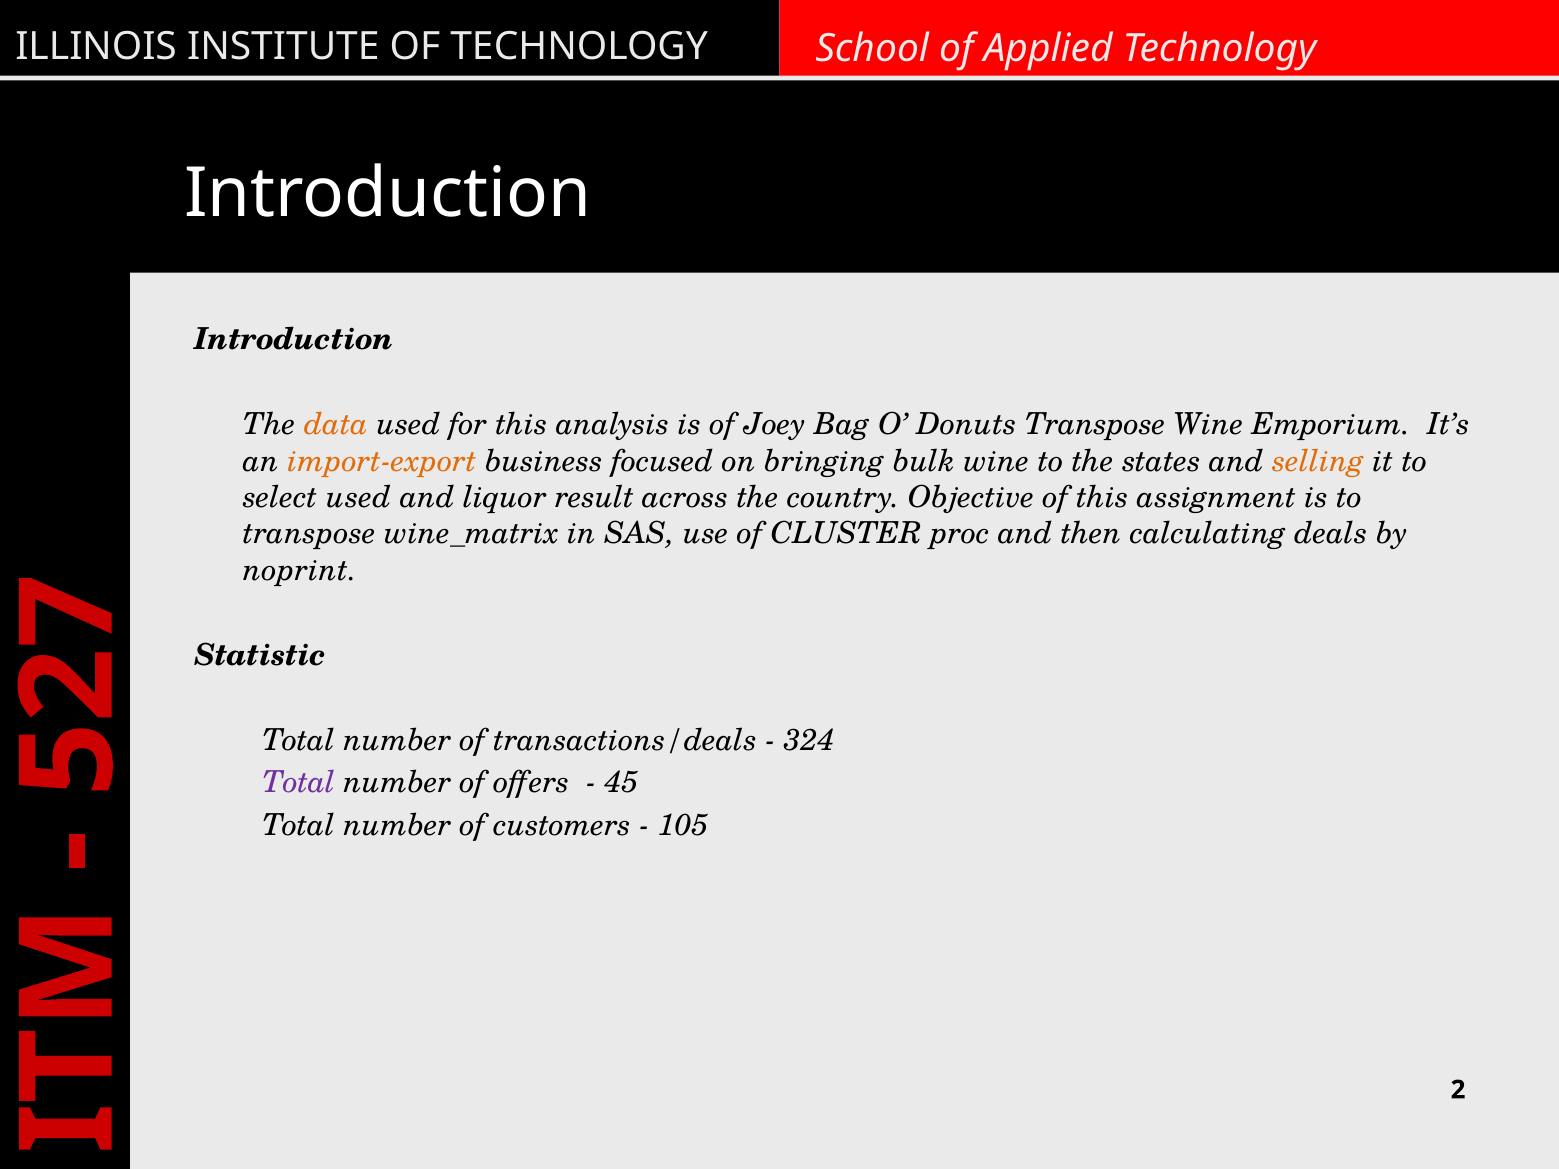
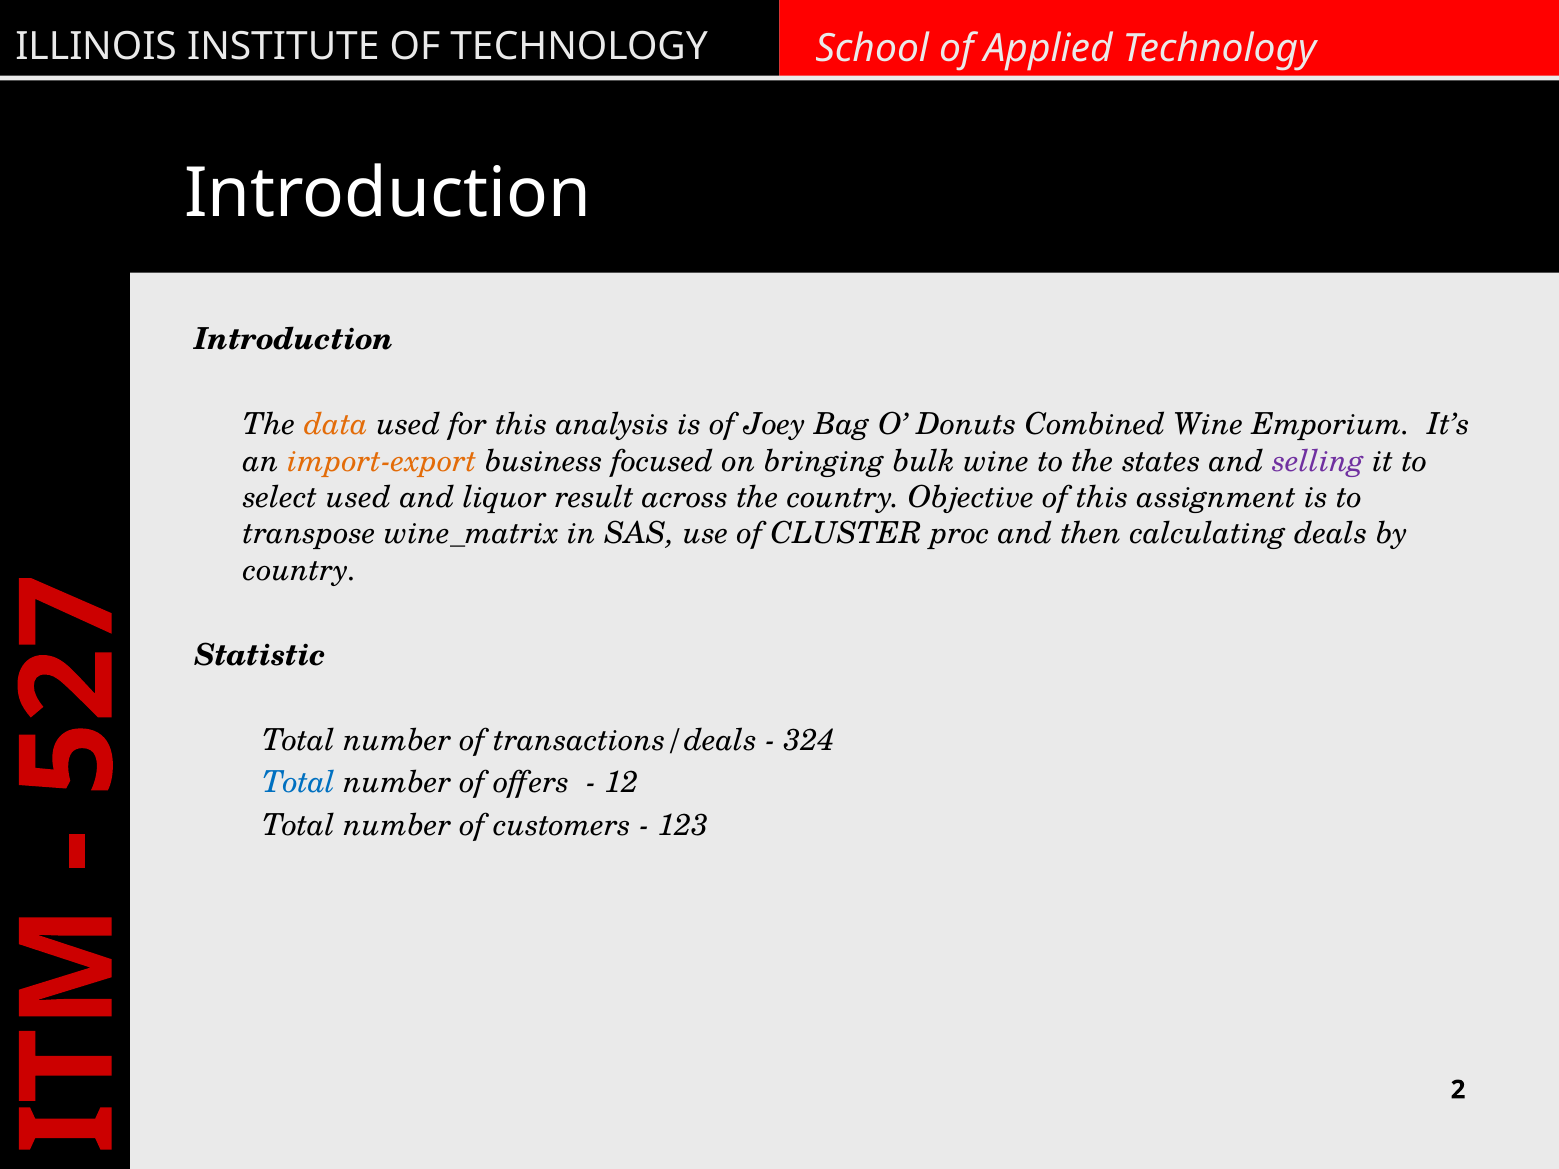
Donuts Transpose: Transpose -> Combined (1095, 425)
selling colour: orange -> purple (1318, 461)
noprint: noprint -> country (300, 570)
Total colour: purple -> blue (299, 783)
45: 45 -> 12 (622, 783)
105: 105 -> 123 (683, 825)
